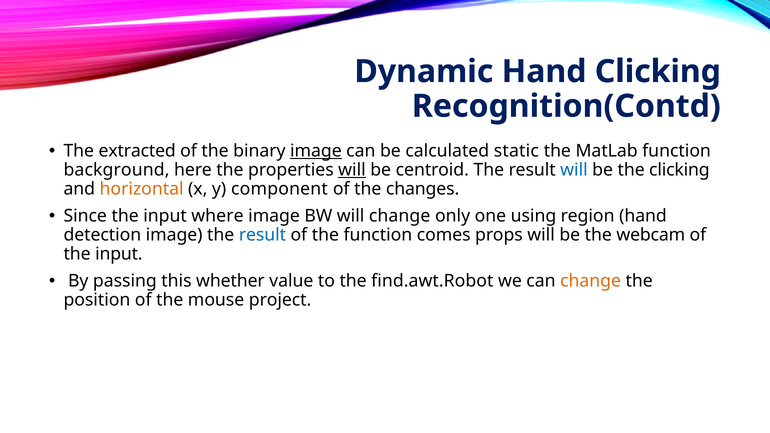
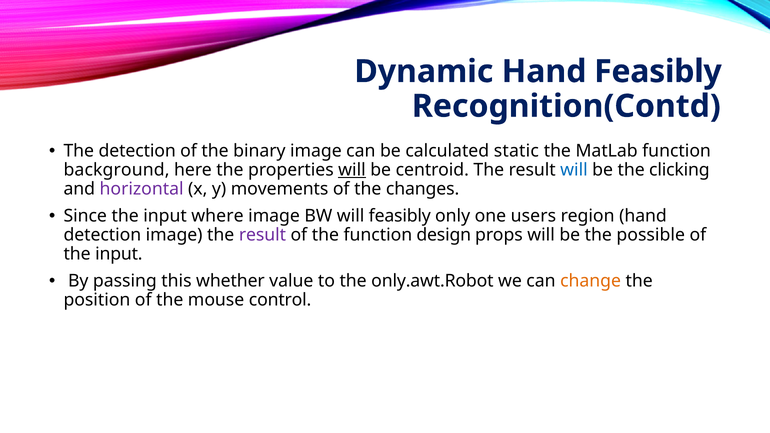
Hand Clicking: Clicking -> Feasibly (658, 72)
The extracted: extracted -> detection (137, 151)
image underline: present -> none (316, 151)
horizontal colour: orange -> purple (142, 189)
component: component -> movements (280, 189)
will change: change -> feasibly (400, 216)
using: using -> users (533, 216)
result colour: blue -> purple (262, 235)
comes: comes -> design (444, 235)
webcam: webcam -> possible (651, 235)
find.awt.Robot: find.awt.Robot -> only.awt.Robot (432, 281)
project: project -> control (280, 300)
